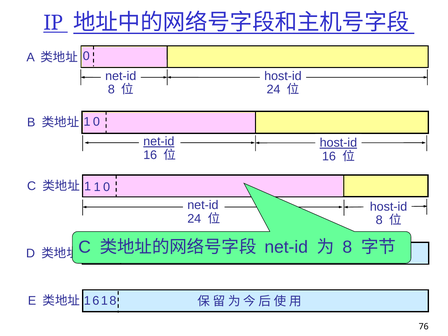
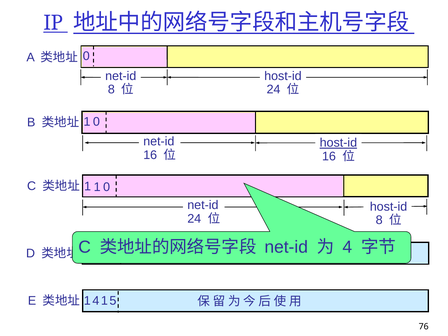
net-id underline: present -> none (159, 141)
8: 8 -> 4 (347, 247)
1 6: 6 -> 4 (96, 301)
1 8: 8 -> 5 (113, 301)
